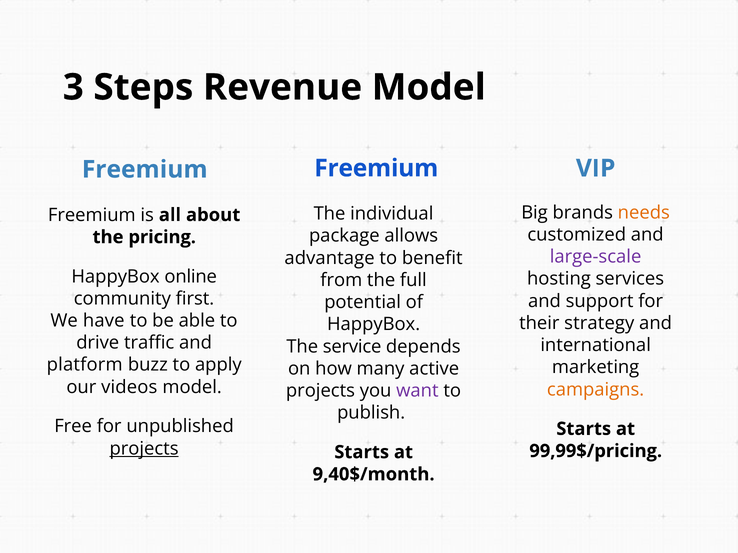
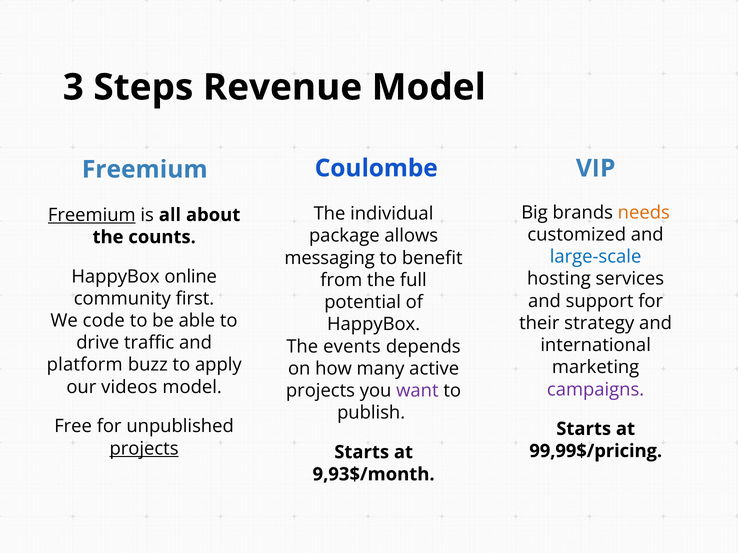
Freemium Freemium: Freemium -> Coulombe (376, 168)
Freemium underline: none -> present (92, 215)
pricing: pricing -> counts (162, 237)
large-scale colour: purple -> blue (596, 257)
advantage: advantage -> messaging (330, 258)
have: have -> code (104, 321)
service: service -> events (352, 347)
campaigns colour: orange -> purple (596, 390)
9,40$/month: 9,40$/month -> 9,93$/month (374, 475)
